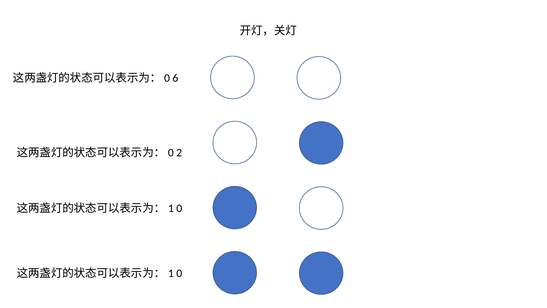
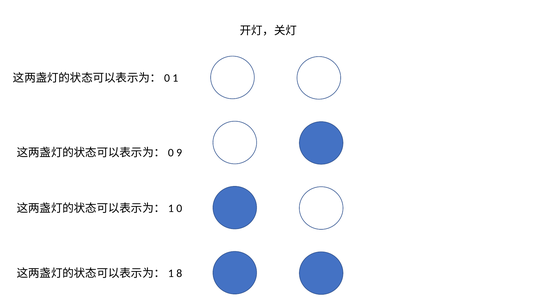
6: 6 -> 1 (175, 78)
2: 2 -> 9 (179, 152)
0: 0 -> 8 (179, 273)
